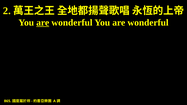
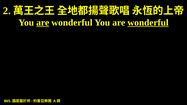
wonderful underline: none -> present (148, 23)
